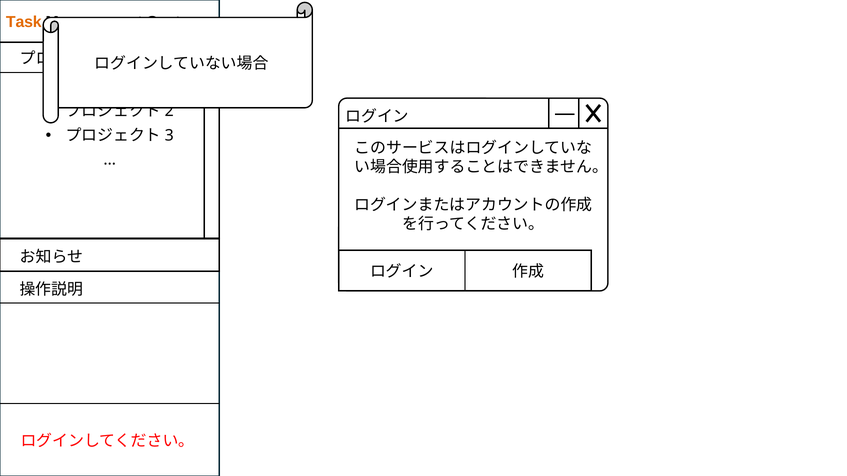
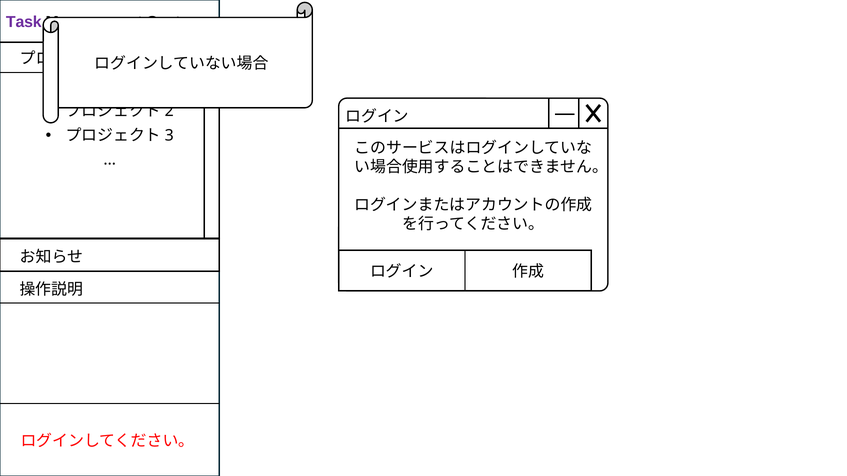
Task colour: orange -> purple (24, 22)
